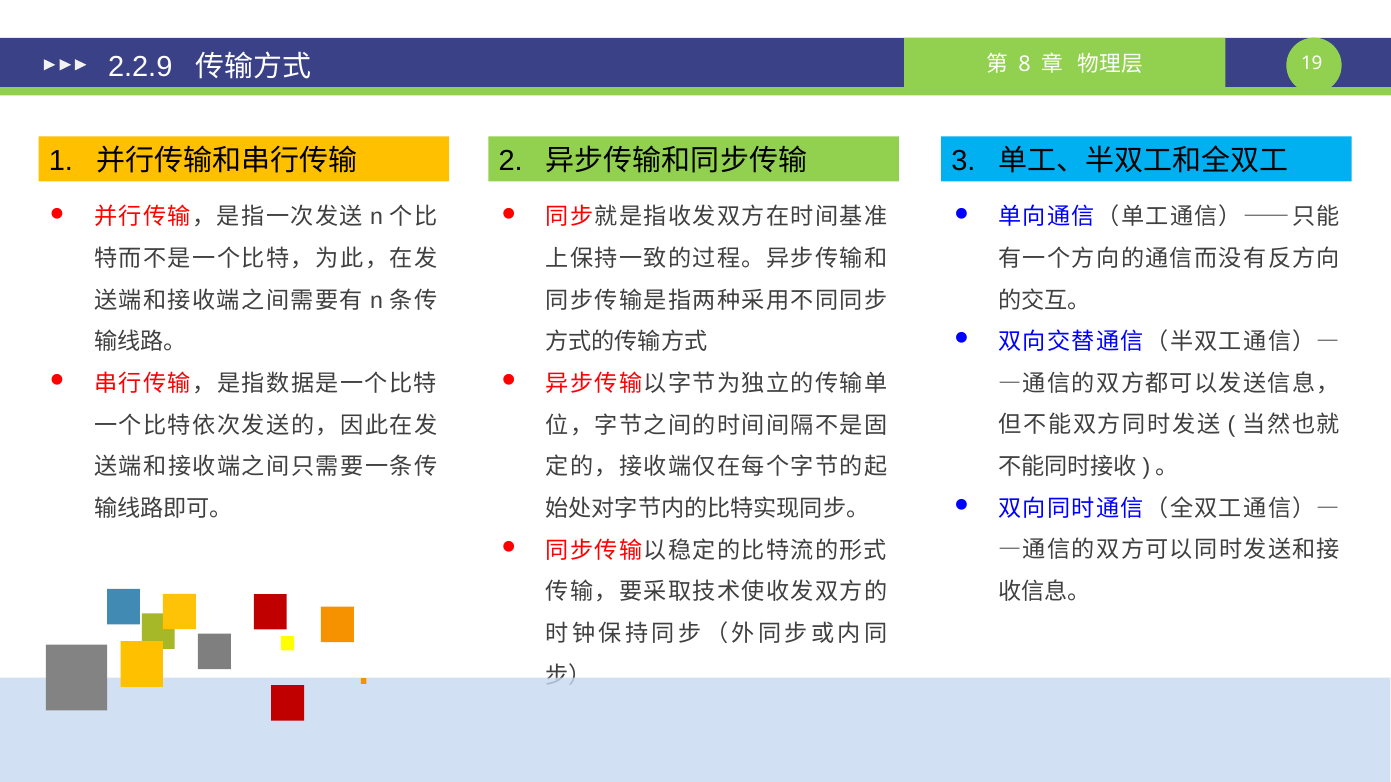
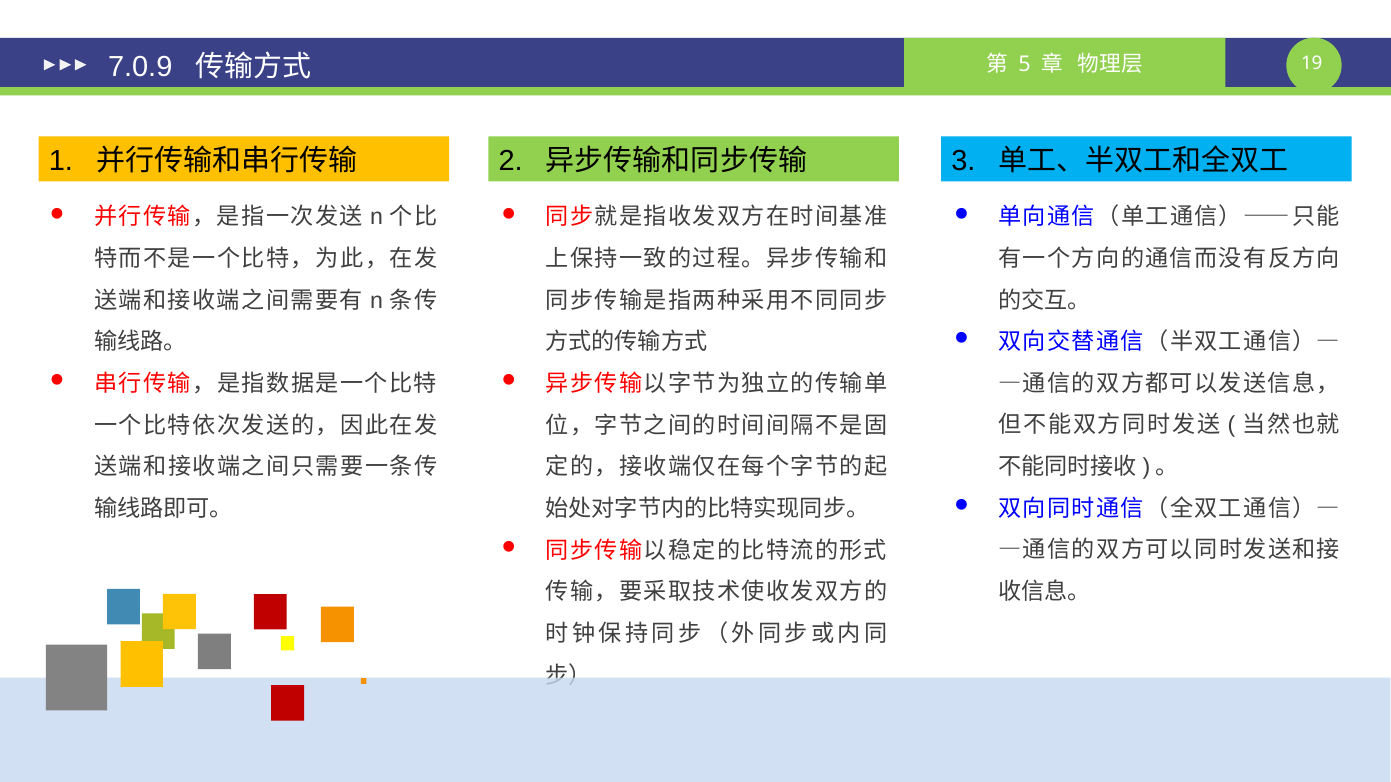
2.2.9: 2.2.9 -> 7.0.9 (140, 67)
8: 8 -> 5 (1024, 64)
